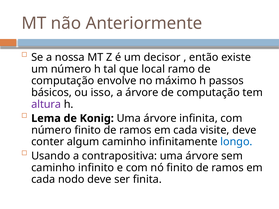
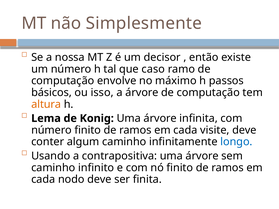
Anteriormente: Anteriormente -> Simplesmente (144, 23)
local: local -> caso (153, 69)
altura colour: purple -> orange (46, 104)
